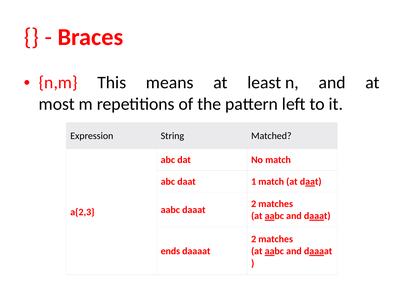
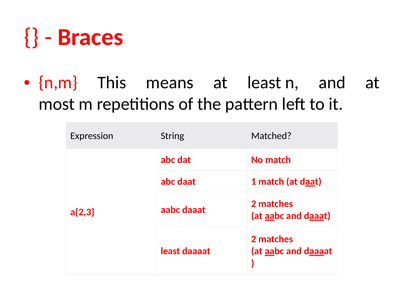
ends: ends -> least (170, 251)
